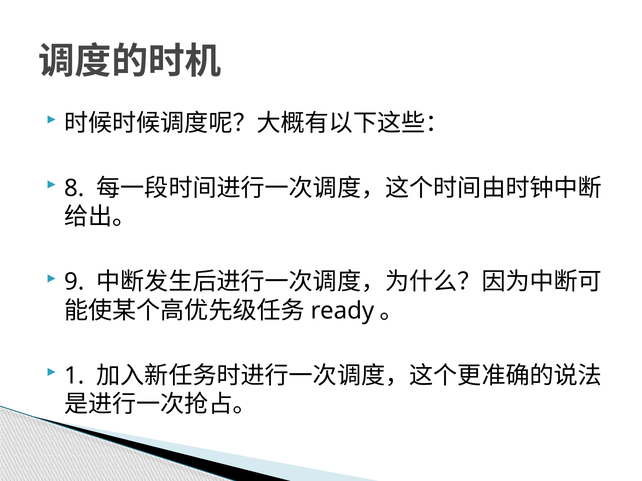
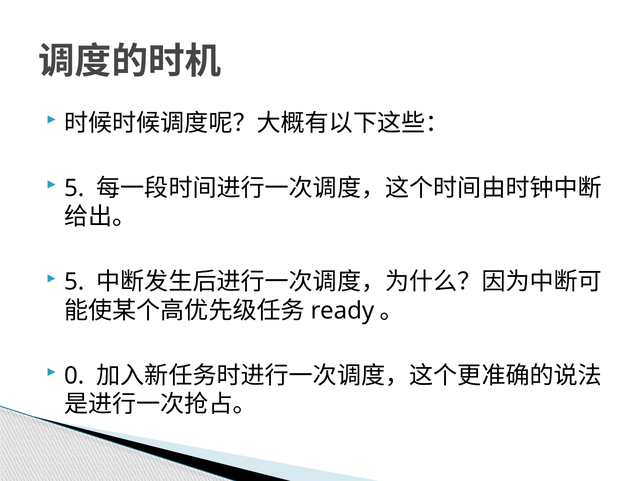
8: 8 -> 5 (74, 188)
9: 9 -> 5 (74, 282)
1: 1 -> 0 (74, 376)
